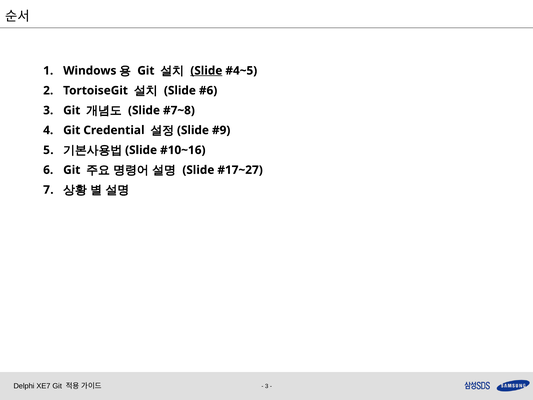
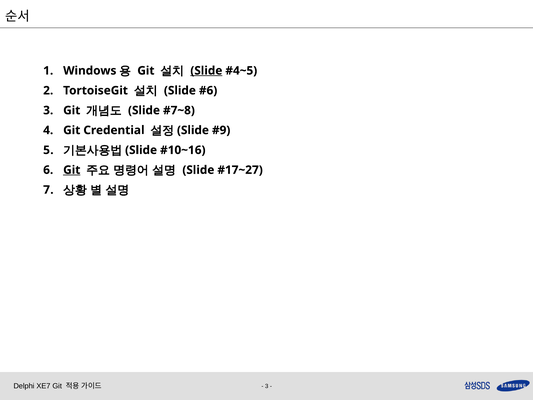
Git underline: none -> present (72, 170)
